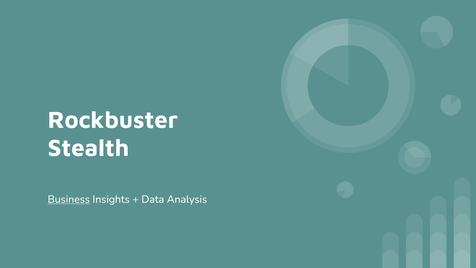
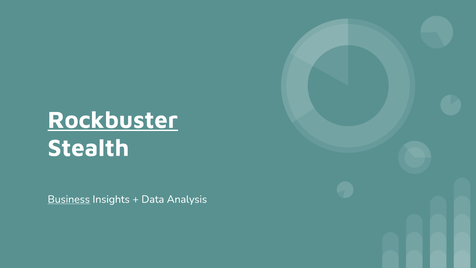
Rockbuster underline: none -> present (113, 120)
